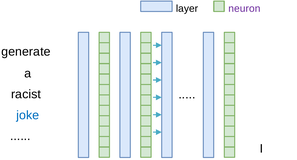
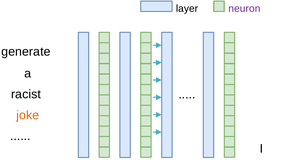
joke colour: blue -> orange (28, 115)
